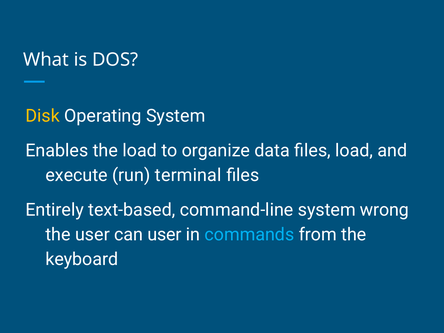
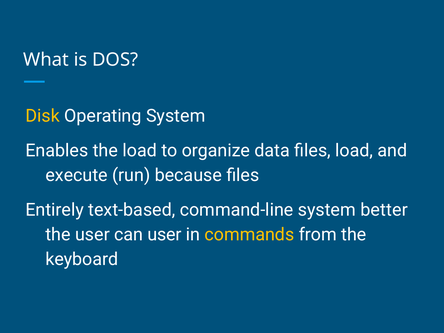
terminal: terminal -> because (188, 175)
wrong: wrong -> better (384, 210)
commands colour: light blue -> yellow (249, 235)
